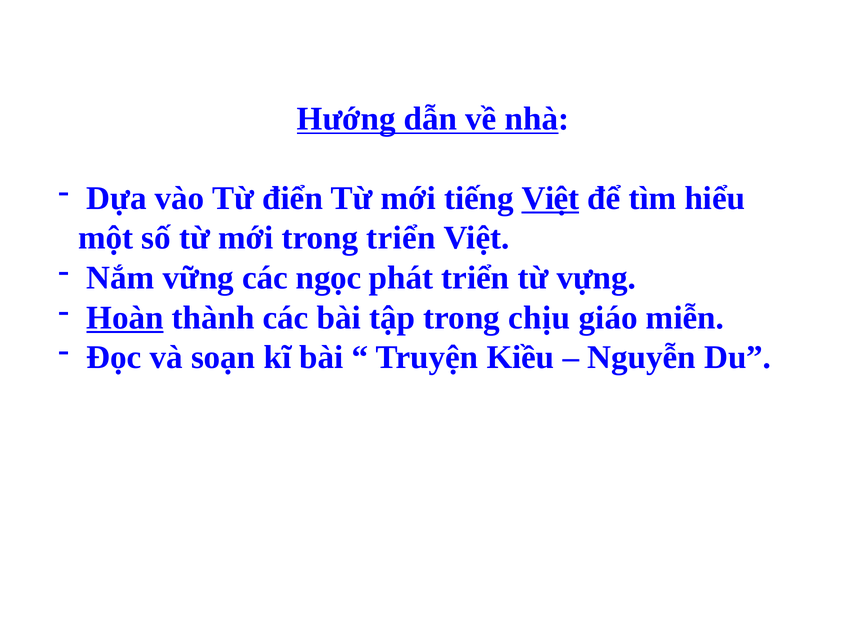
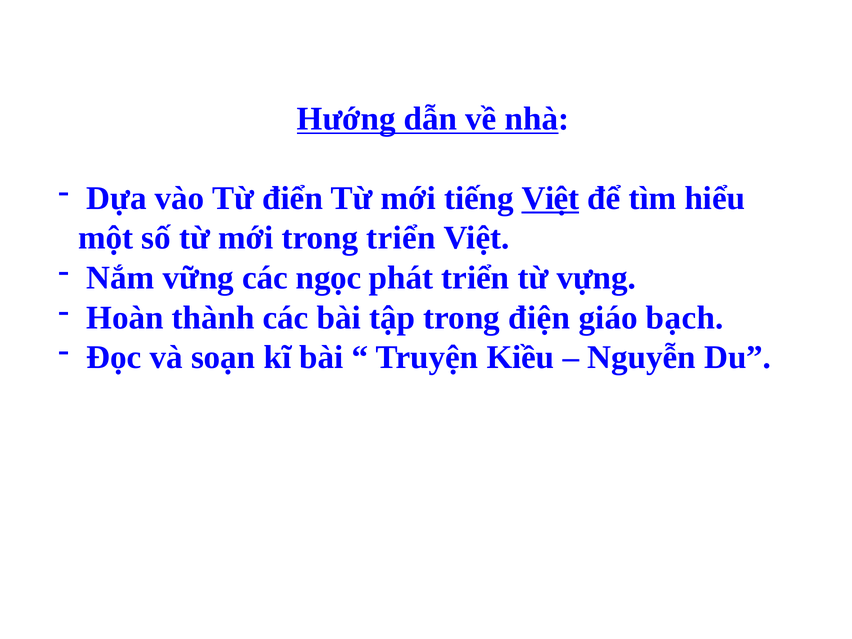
Hoàn underline: present -> none (125, 318)
chịu: chịu -> điện (539, 318)
miễn: miễn -> bạch (685, 318)
